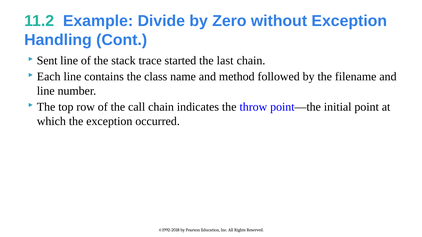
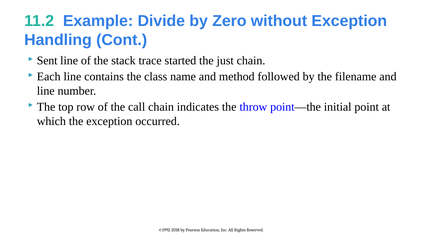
last: last -> just (225, 61)
